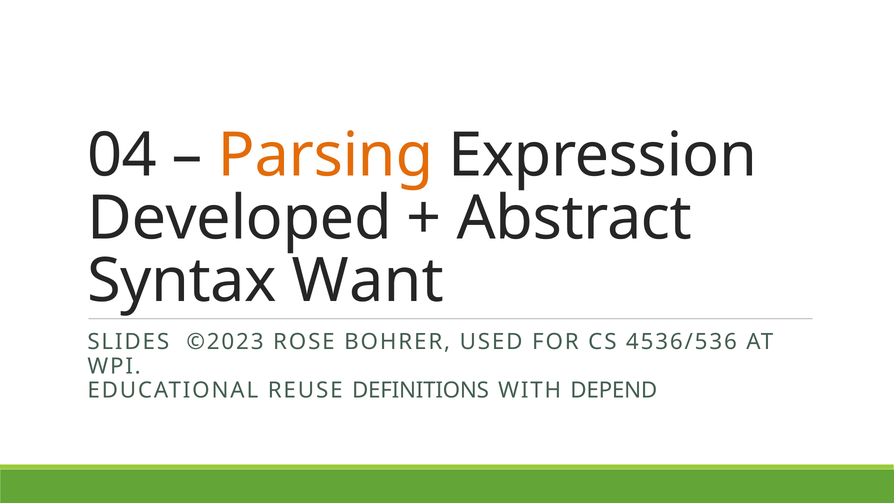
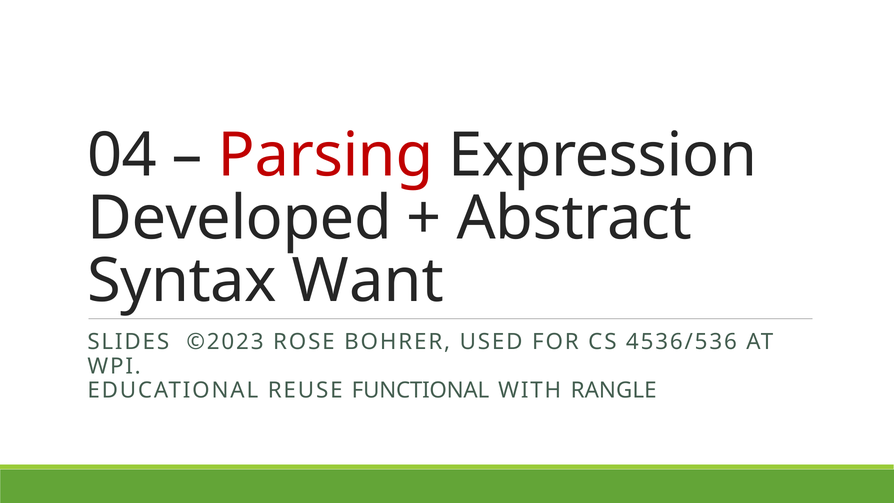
Parsing colour: orange -> red (326, 156)
DEFINITIONS: DEFINITIONS -> FUNCTIONAL (421, 390)
DEPEND: DEPEND -> RANGLE (614, 390)
